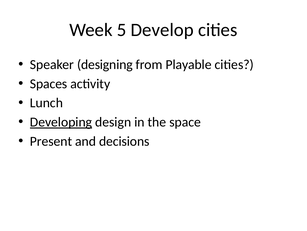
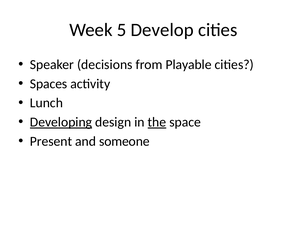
designing: designing -> decisions (105, 64)
the underline: none -> present (157, 122)
decisions: decisions -> someone (124, 141)
